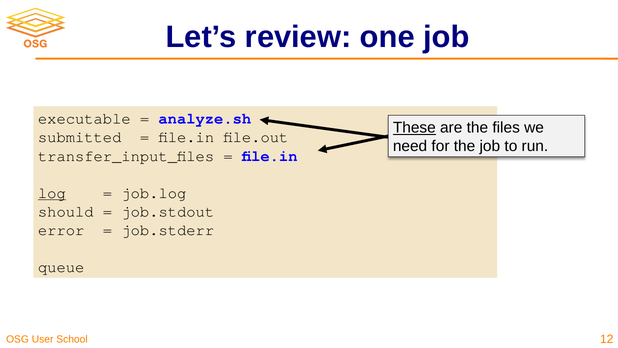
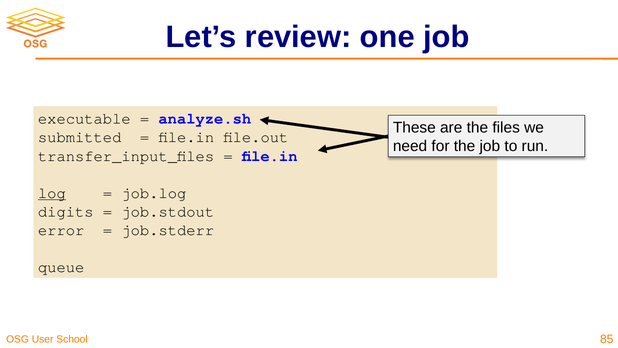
These underline: present -> none (414, 128)
should: should -> digits (66, 211)
12: 12 -> 85 (607, 339)
